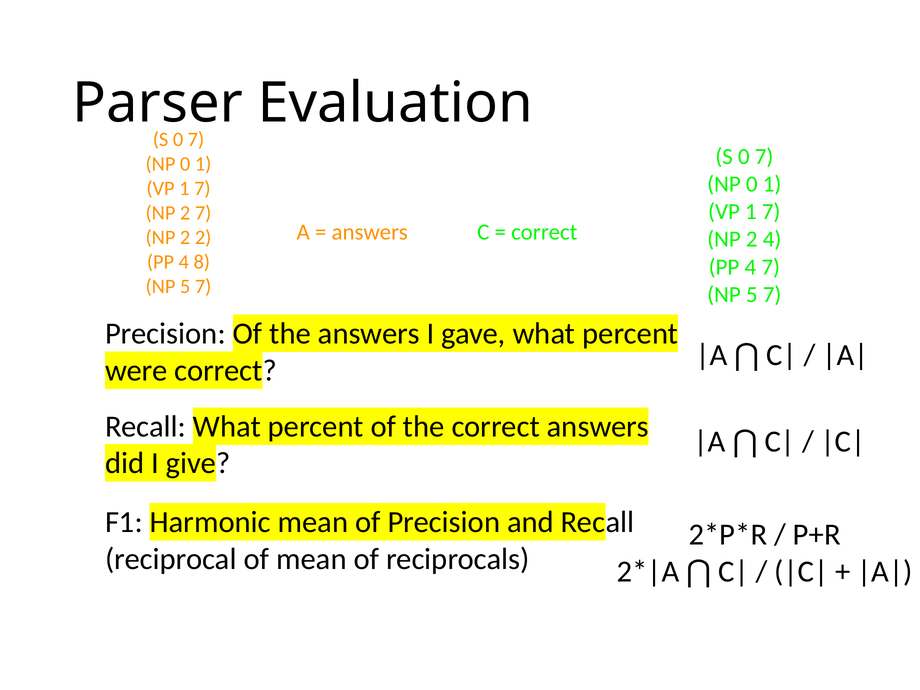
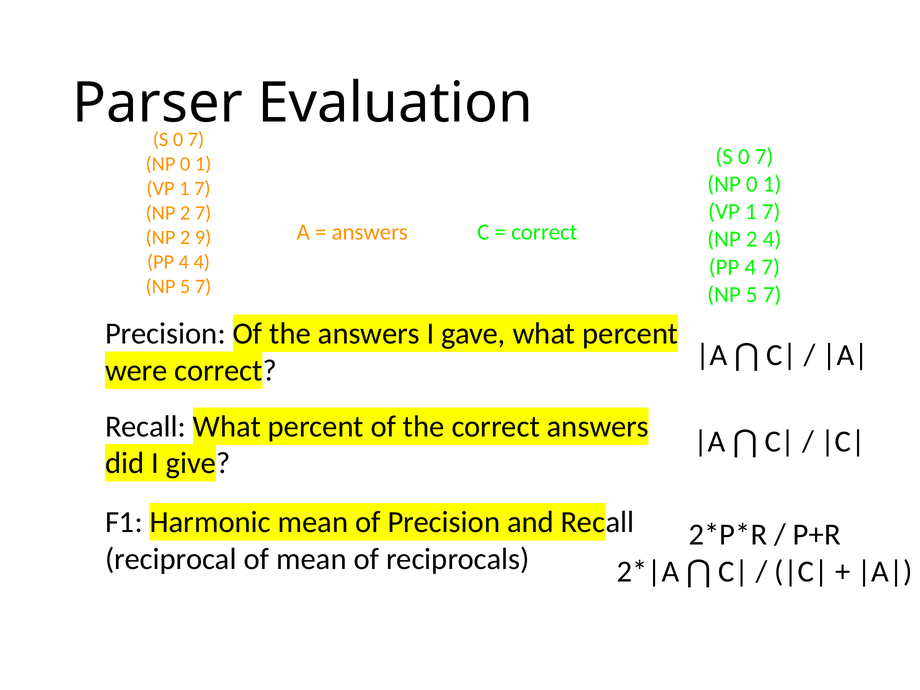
2 2: 2 -> 9 (203, 238)
4 8: 8 -> 4 (202, 262)
